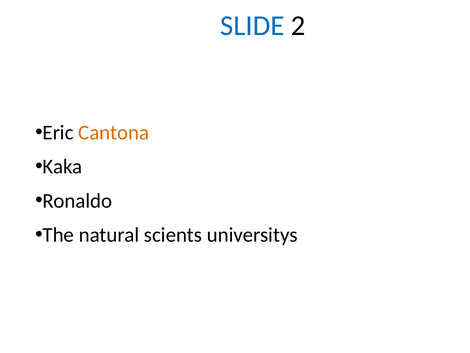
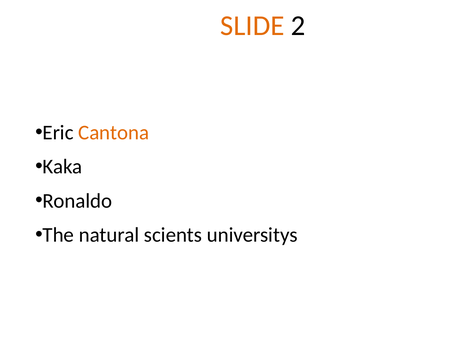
SLIDE colour: blue -> orange (252, 25)
